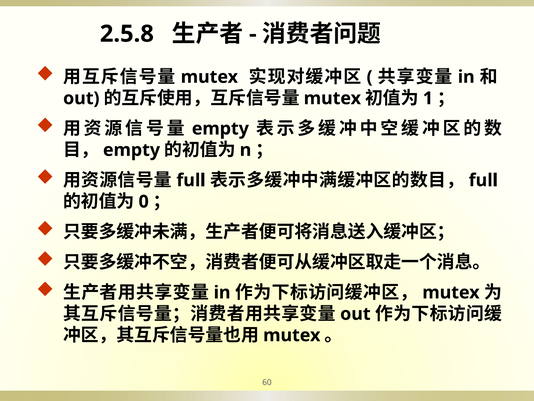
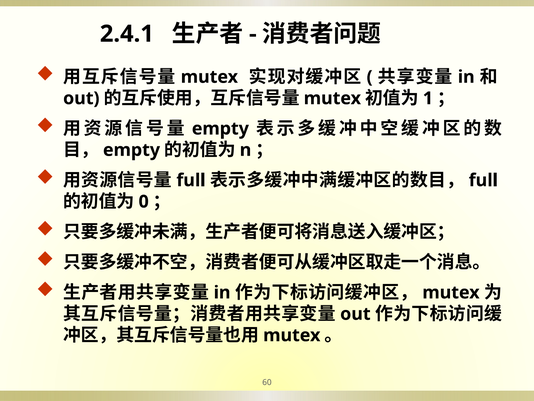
2.5.8: 2.5.8 -> 2.4.1 (127, 34)
